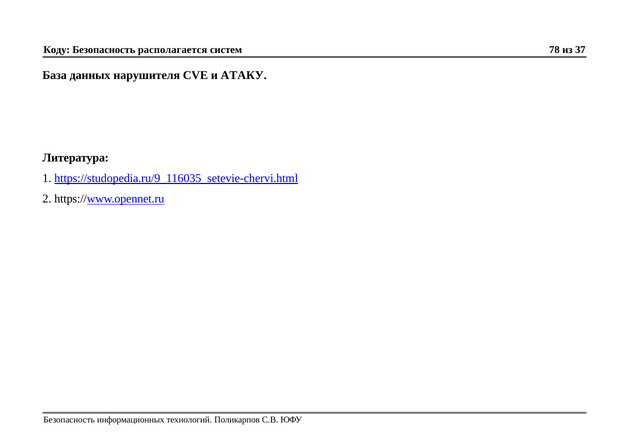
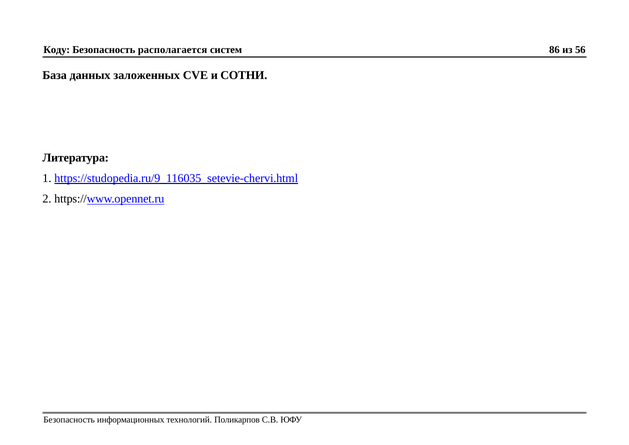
78: 78 -> 86 (554, 50)
37: 37 -> 56 (580, 50)
нарушителя: нарушителя -> заложенных (147, 75)
АТАКУ: АТАКУ -> СОТНИ (244, 75)
